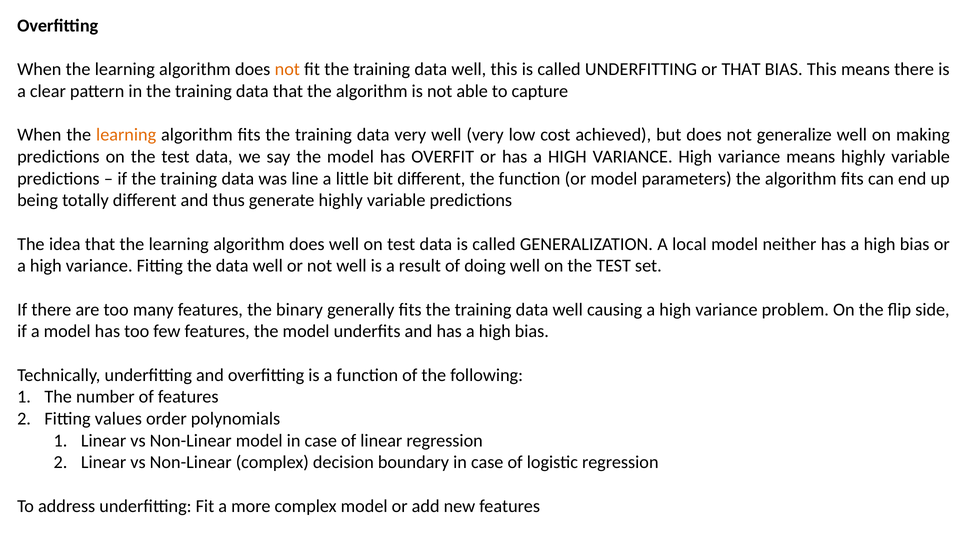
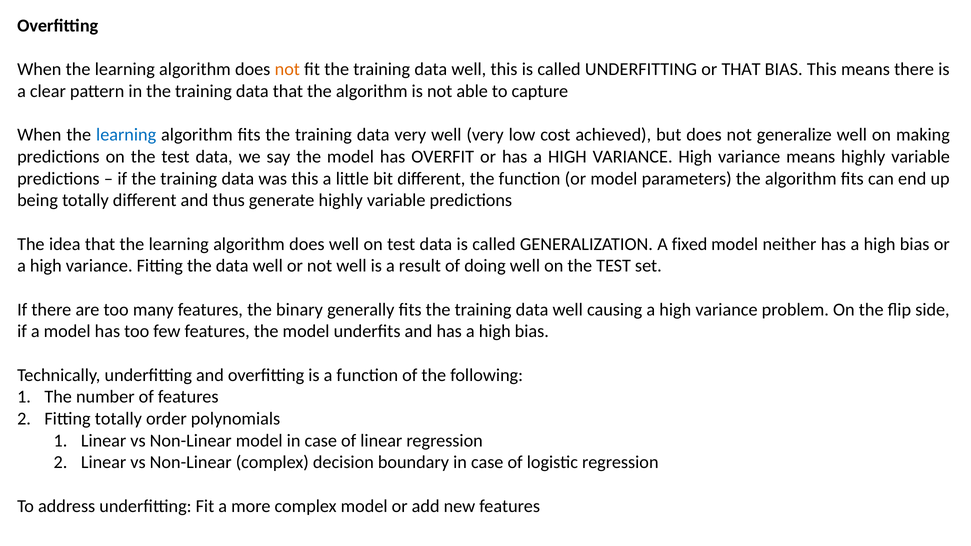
learning colour: orange -> blue (126, 135)
was line: line -> this (305, 179)
local: local -> fixed (690, 244)
Fitting values: values -> totally (118, 419)
